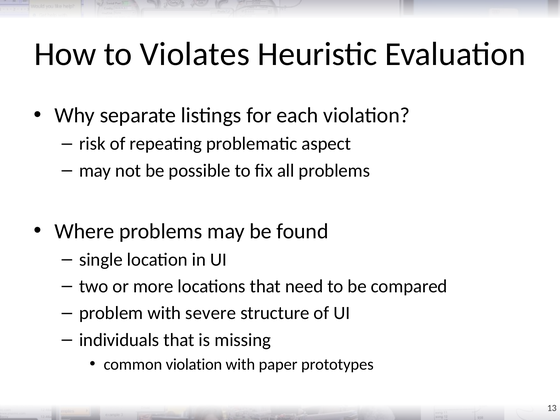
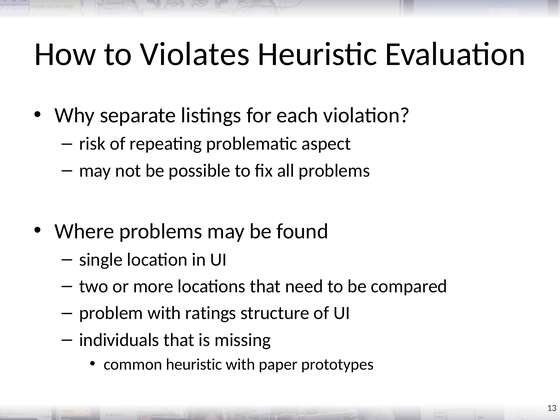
severe: severe -> ratings (211, 313)
common violation: violation -> heuristic (194, 364)
